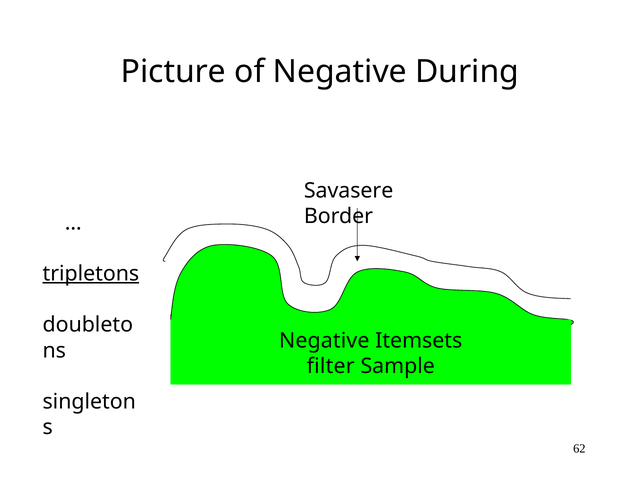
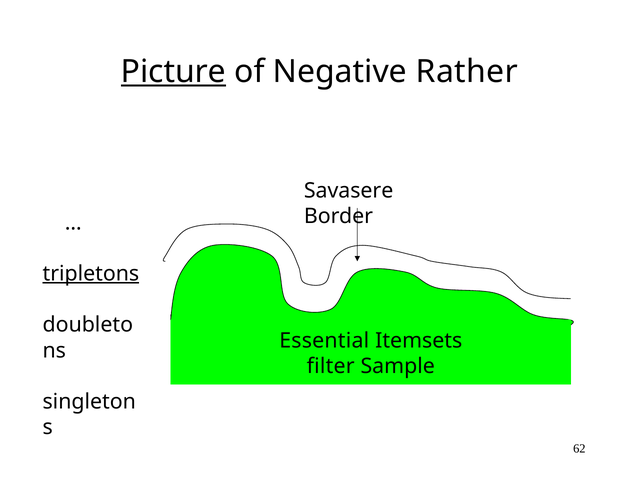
Picture underline: none -> present (173, 72)
During: During -> Rather (467, 72)
Negative: Negative -> Essential (324, 341)
